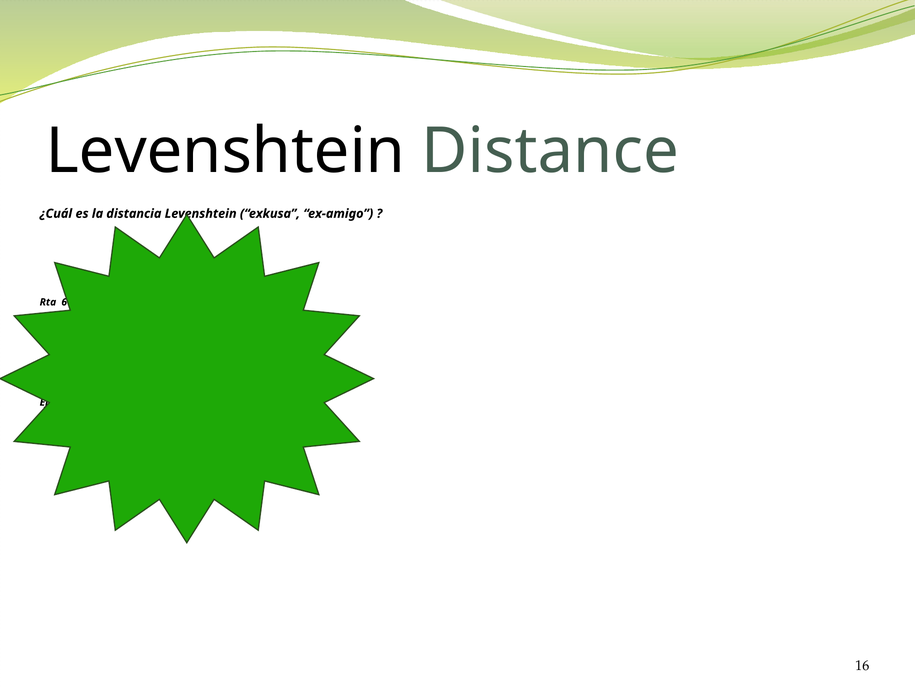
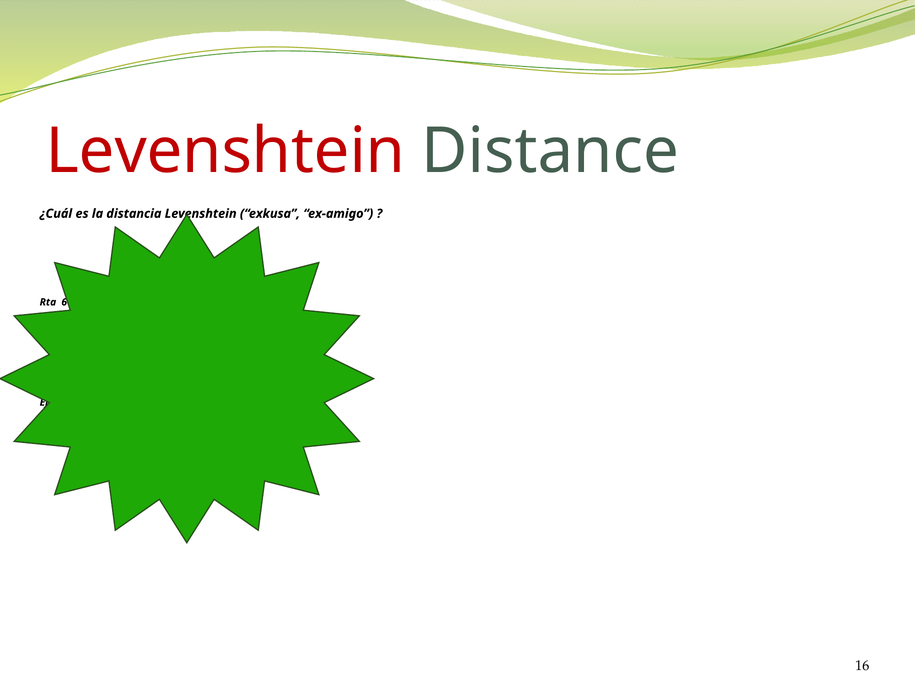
Levenshtein colour: black -> red (225, 151)
